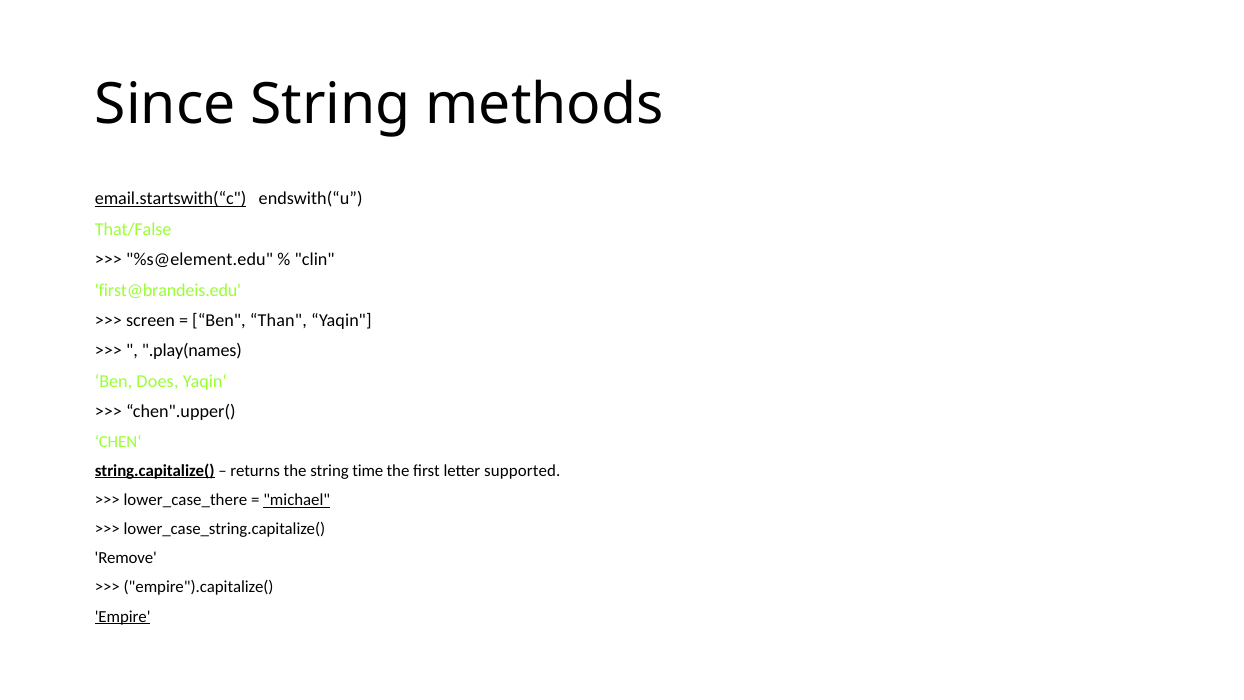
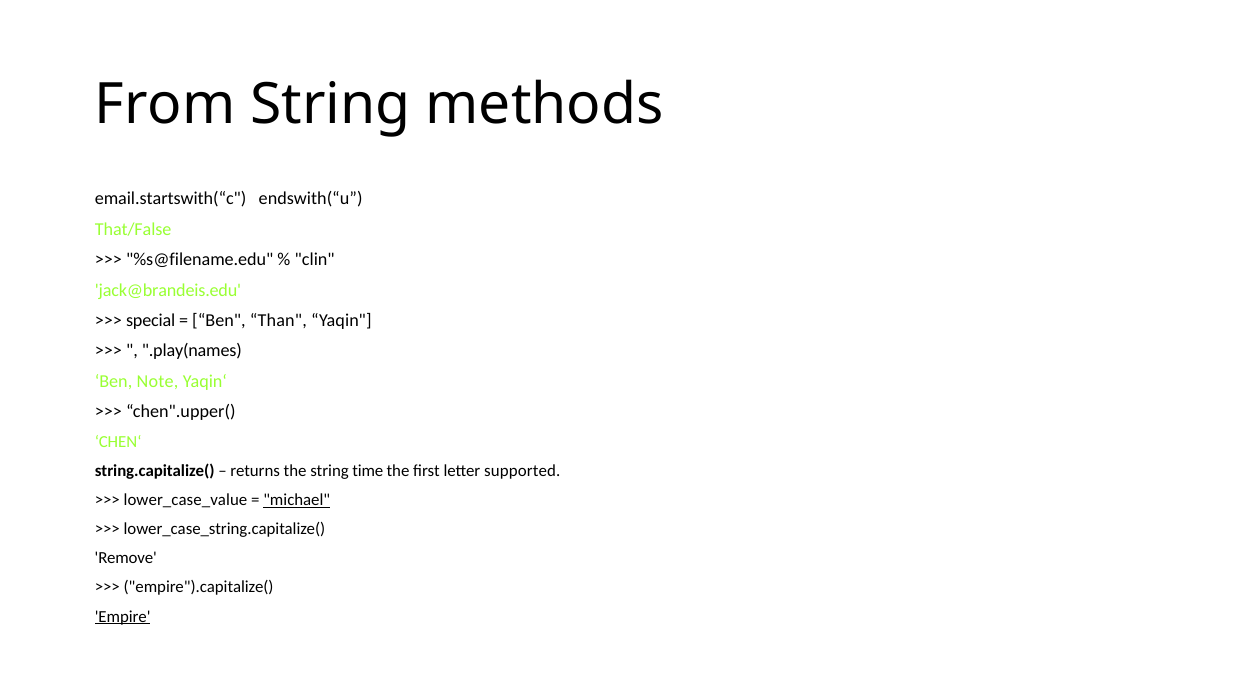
Since: Since -> From (165, 104)
email.startswith(“c underline: present -> none (171, 199)
%s@element.edu: %s@element.edu -> %s@filename.edu (200, 260)
first@brandeis.edu: first@brandeis.edu -> jack@brandeis.edu (168, 290)
screen: screen -> special (151, 320)
Does: Does -> Note (157, 381)
string.capitalize( underline: present -> none (155, 471)
lower_case_there: lower_case_there -> lower_case_value (185, 500)
